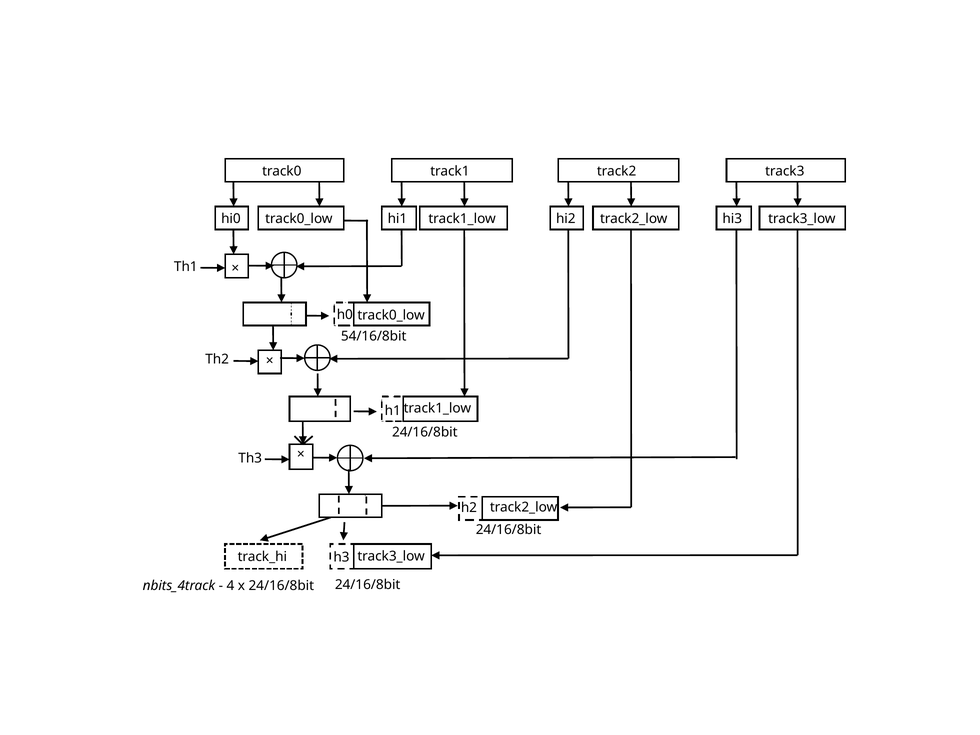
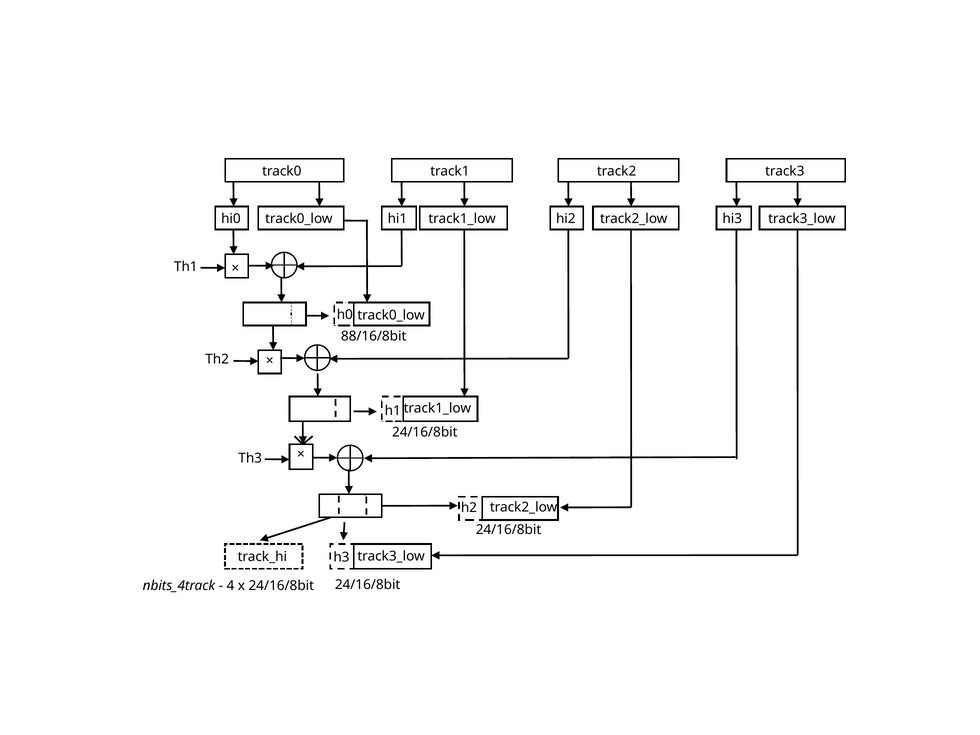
54/16/8bit: 54/16/8bit -> 88/16/8bit (374, 336)
